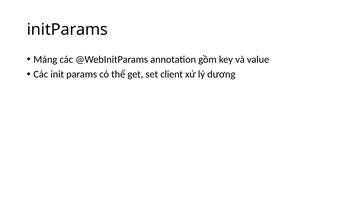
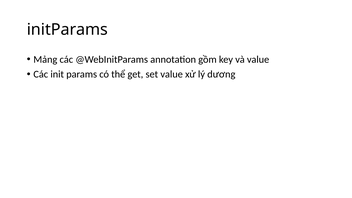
set client: client -> value (172, 74)
